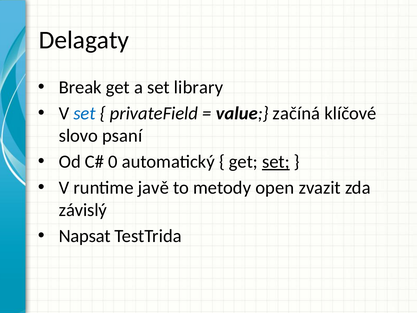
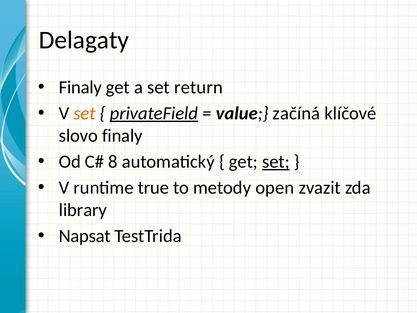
Break: Break -> Finaly (80, 87)
library: library -> return (199, 87)
set colour: blue -> orange (85, 113)
privateField underline: none -> present (154, 113)
slovo psaní: psaní -> finaly (122, 136)
0: 0 -> 8 (113, 162)
javě: javě -> true (153, 187)
závislý: závislý -> library (83, 210)
